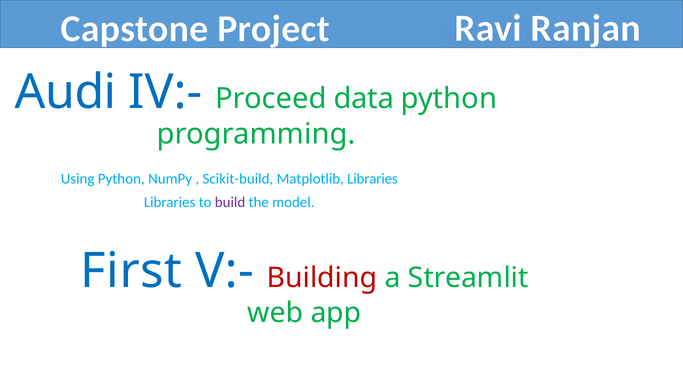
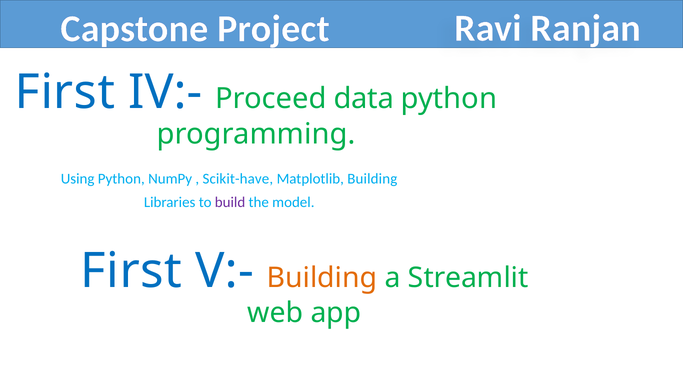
Audi: Audi -> First (65, 92)
Scikit-build: Scikit-build -> Scikit-have (238, 179)
Matplotlib Libraries: Libraries -> Building (372, 179)
Building colour: red -> orange (322, 278)
